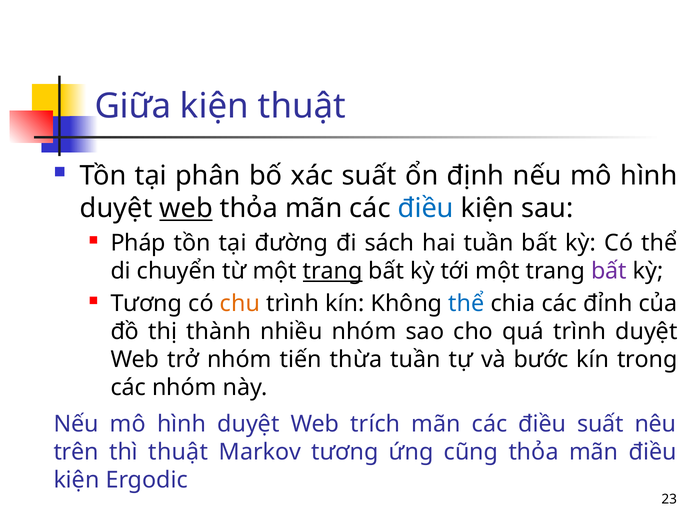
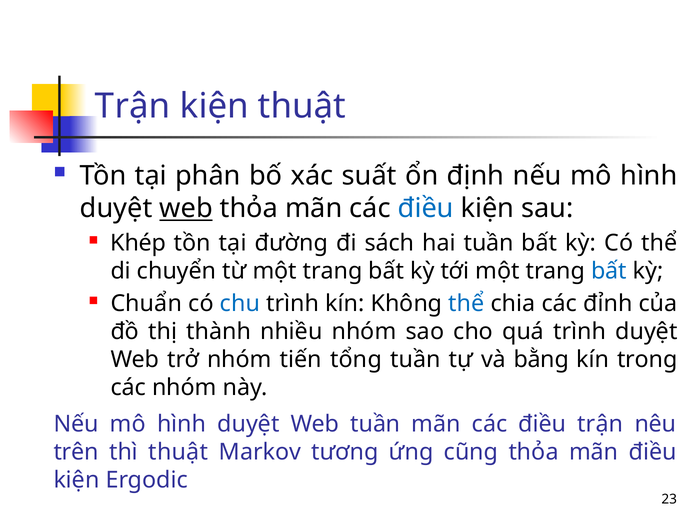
Giữa: Giữa -> Trận (133, 106)
Pháp: Pháp -> Khép (138, 243)
trang underline: present -> none (333, 271)
bất colour: purple -> blue (609, 271)
Tương: Tương -> Chuẩn (146, 304)
chu colour: orange -> blue (240, 304)
thừa: thừa -> tổng (356, 360)
bước: bước -> bằng (541, 360)
Web trích: trích -> tuần (375, 424)
điều suất: suất -> trận (600, 424)
